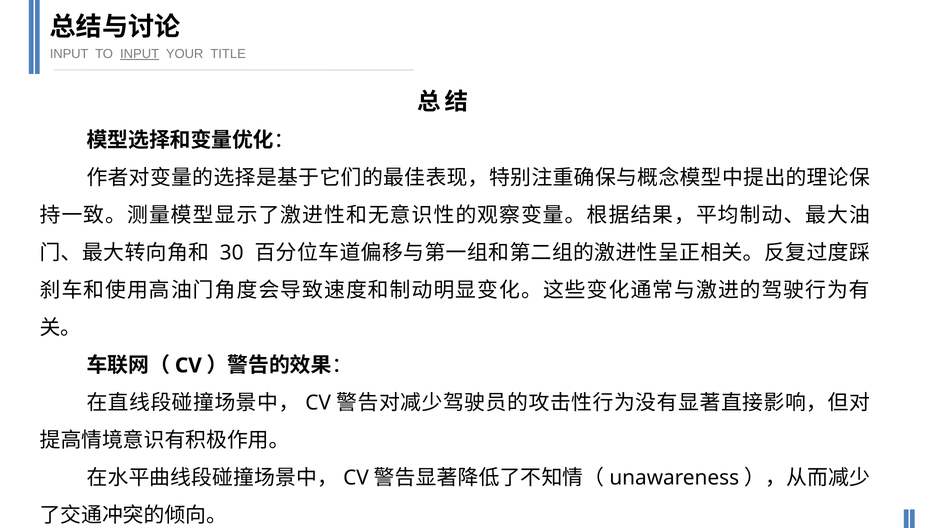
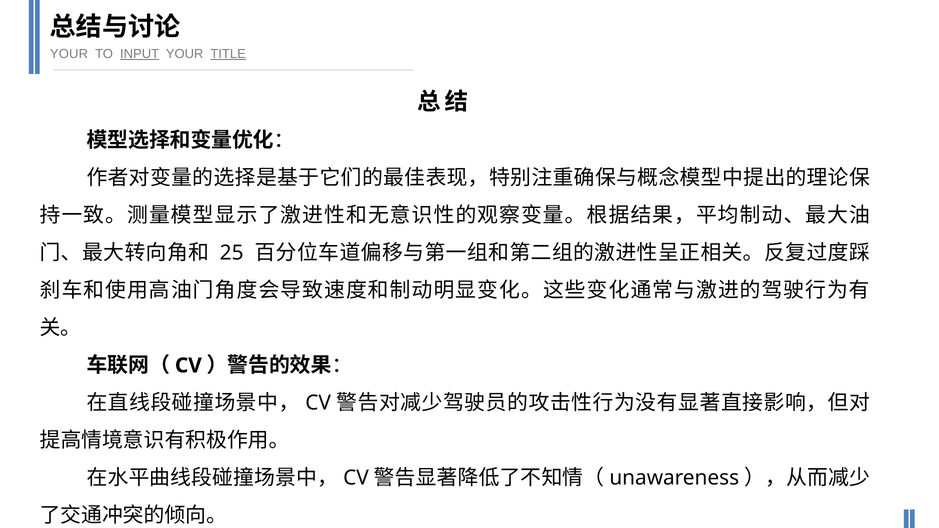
INPUT: INPUT -> YOUR (69, 54)
TITLE underline: none -> present (228, 54)
30: 30 -> 25 (232, 253)
